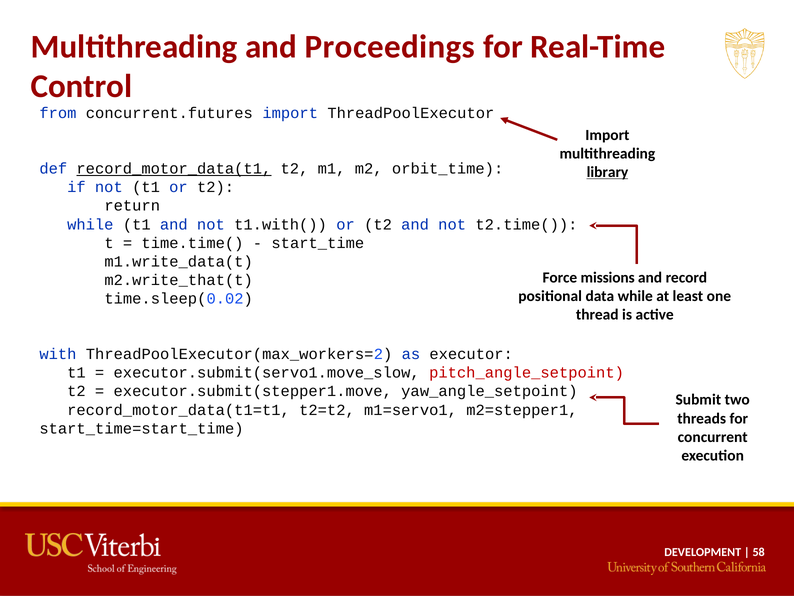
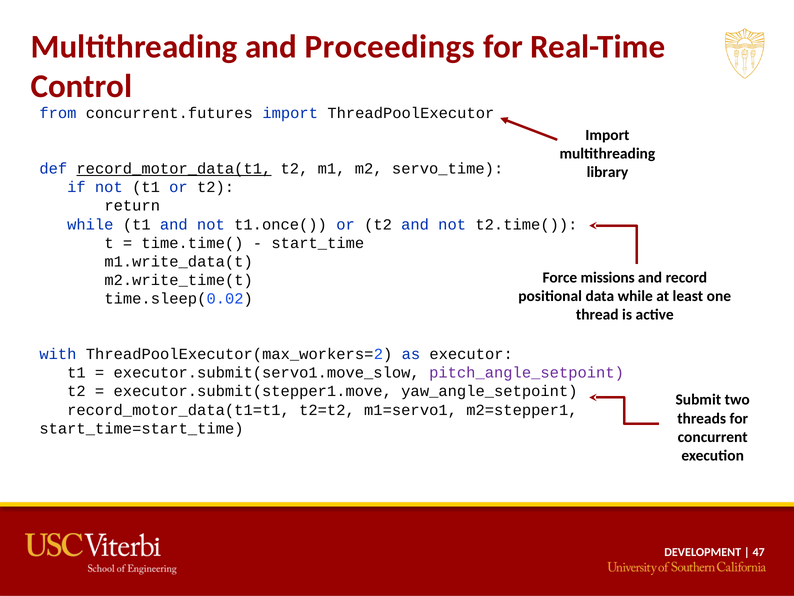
orbit_time: orbit_time -> servo_time (448, 169)
library underline: present -> none (607, 172)
t1.with(: t1.with( -> t1.once( (281, 224)
m2.write_that(t: m2.write_that(t -> m2.write_time(t (179, 280)
pitch_angle_setpoint colour: red -> purple (527, 373)
58: 58 -> 47 (759, 552)
